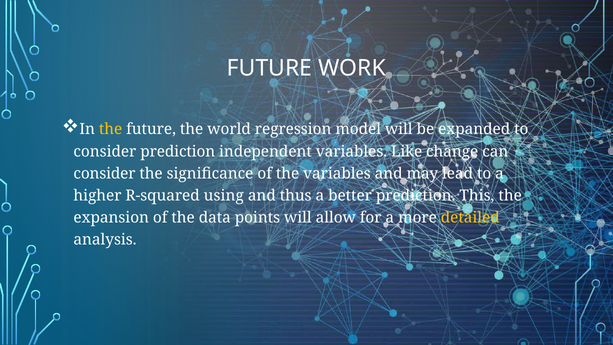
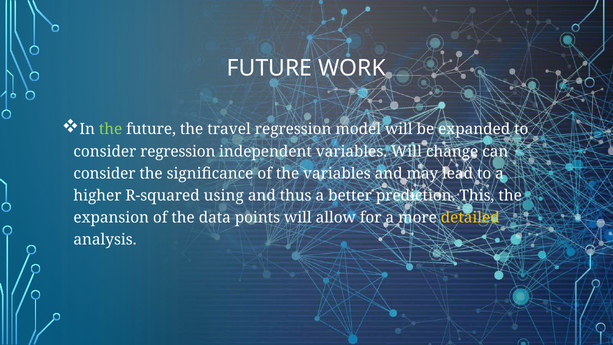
the colour: yellow -> light green (111, 129)
world: world -> travel (229, 129)
consider prediction: prediction -> regression (178, 151)
variables Like: Like -> Will (407, 151)
